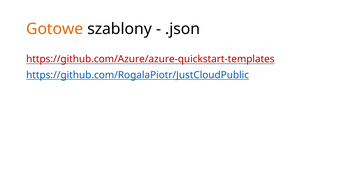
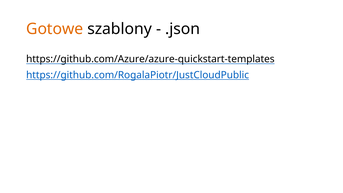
https://github.com/Azure/azure-quickstart-templates colour: red -> black (150, 59)
